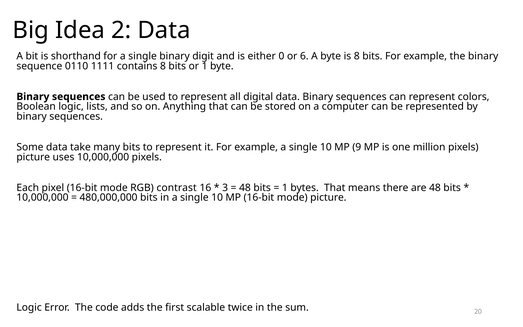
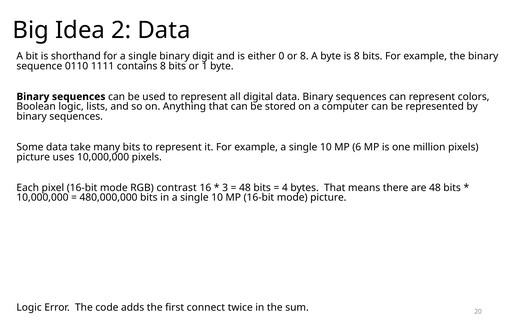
or 6: 6 -> 8 (304, 56)
9: 9 -> 6 (357, 147)
1: 1 -> 4 (285, 188)
scalable: scalable -> connect (206, 308)
